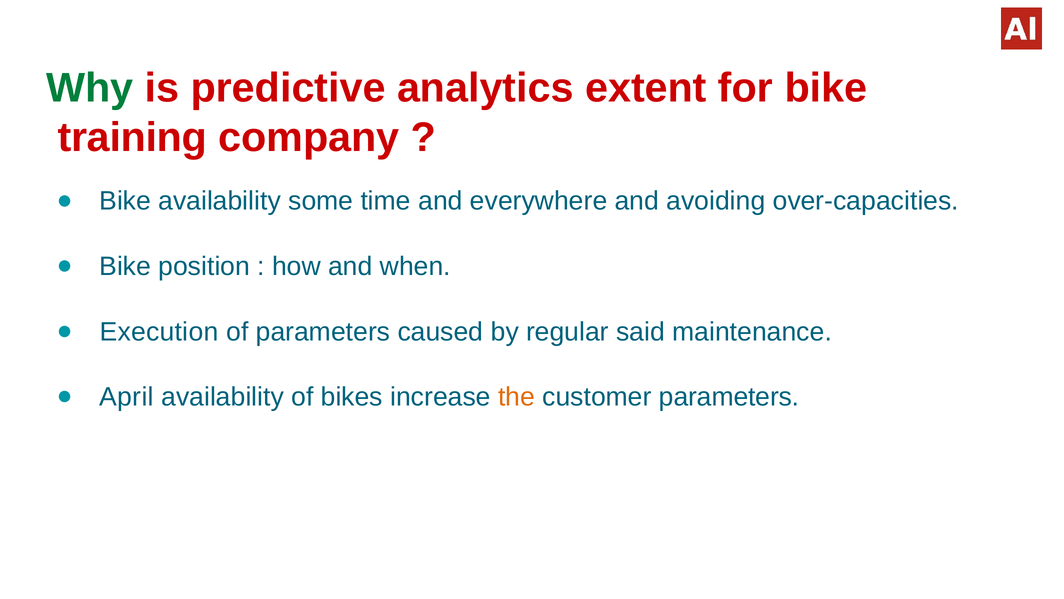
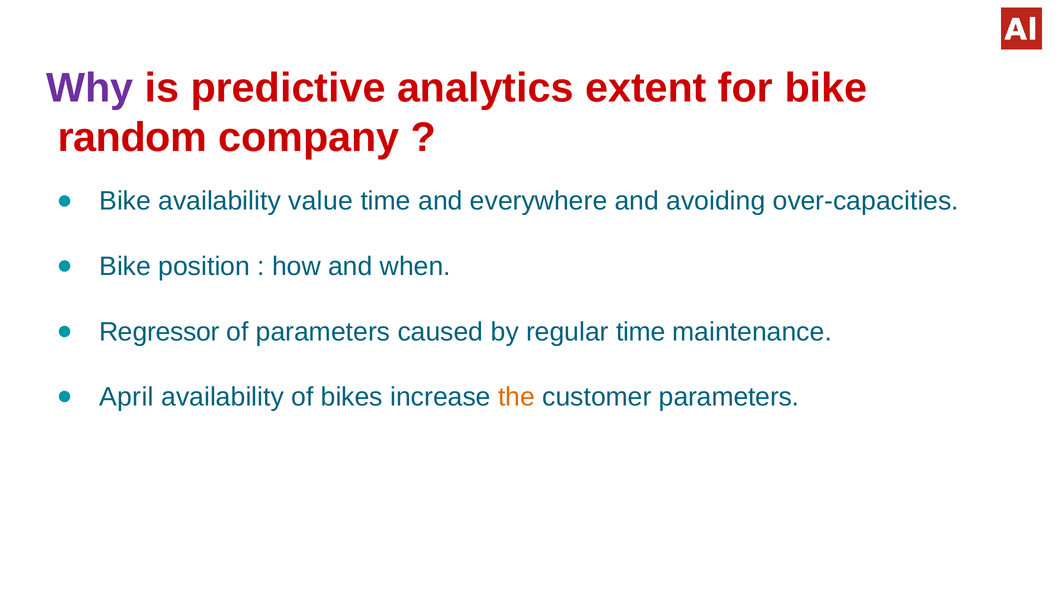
Why colour: green -> purple (90, 88)
training: training -> random (132, 138)
some: some -> value (321, 201)
Execution: Execution -> Regressor (159, 331)
regular said: said -> time (641, 331)
